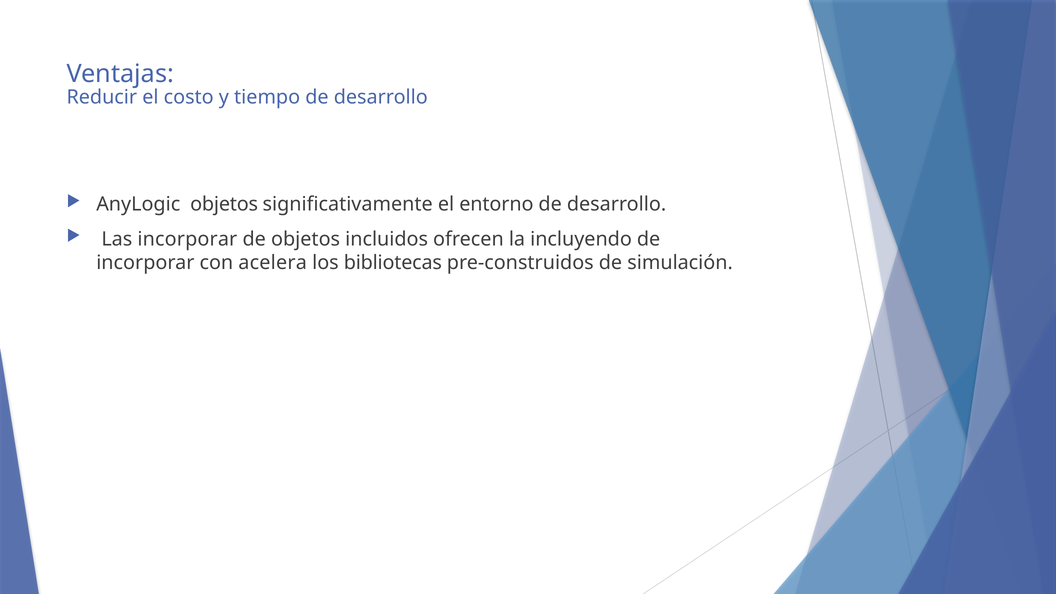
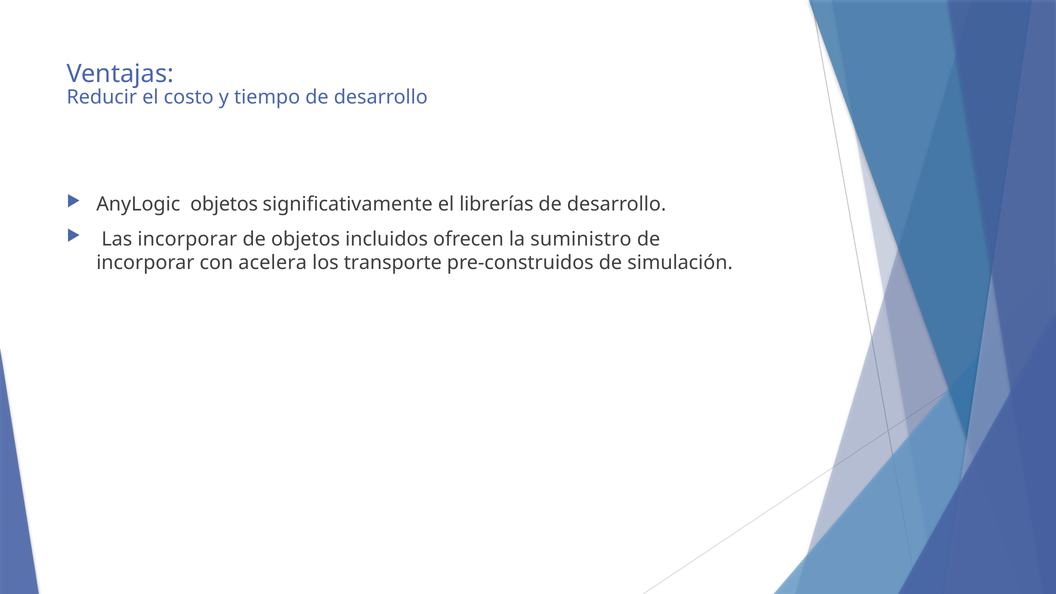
entorno: entorno -> librerías (496, 204)
incluyendo: incluyendo -> suministro (581, 239)
bibliotecas: bibliotecas -> transporte (393, 263)
